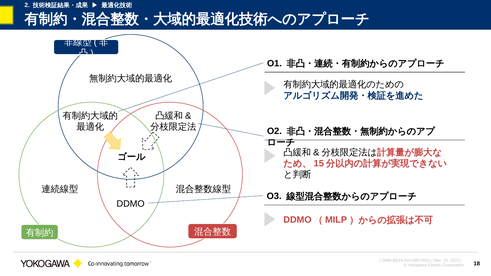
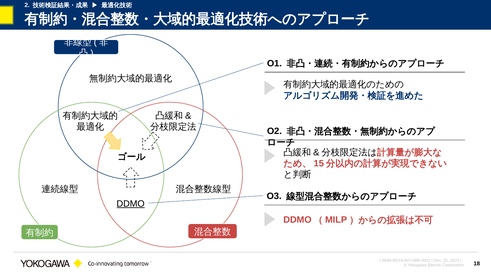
DDMO underline: none -> present (131, 204)
